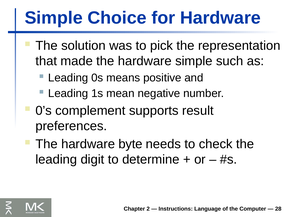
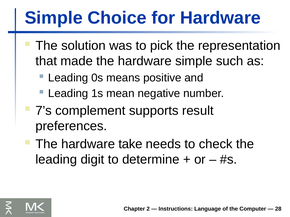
0’s: 0’s -> 7’s (44, 111)
byte: byte -> take (130, 144)
